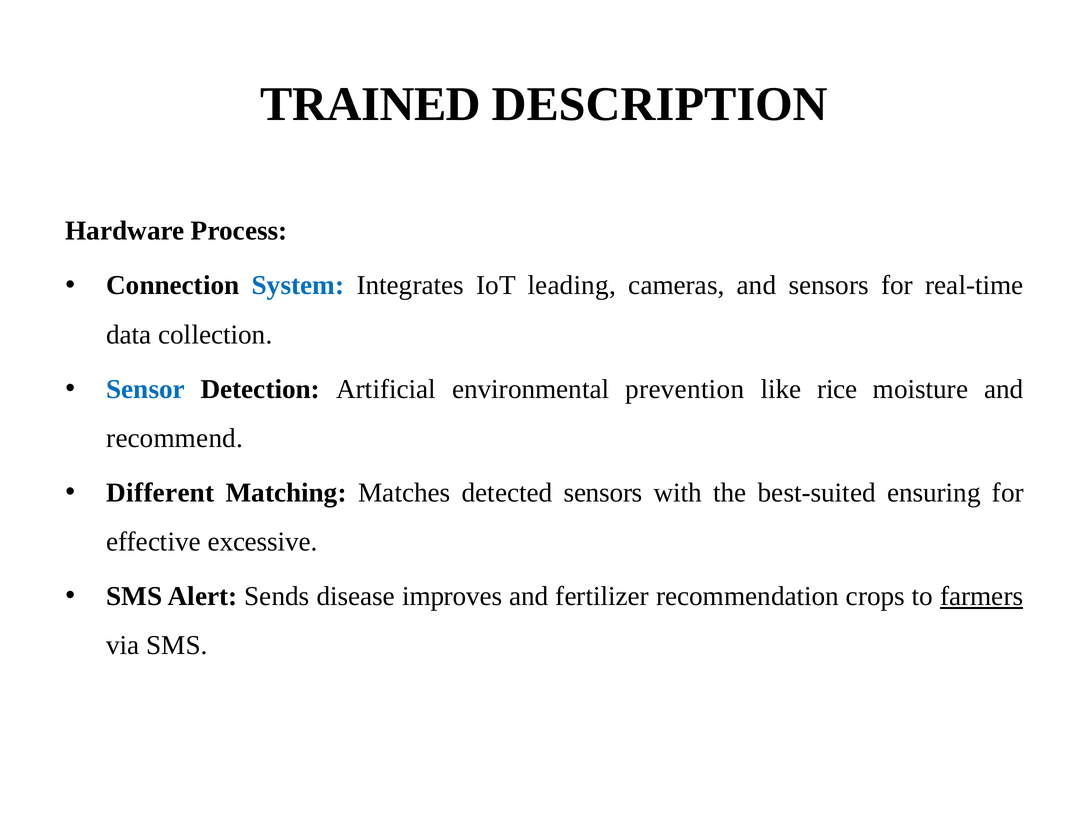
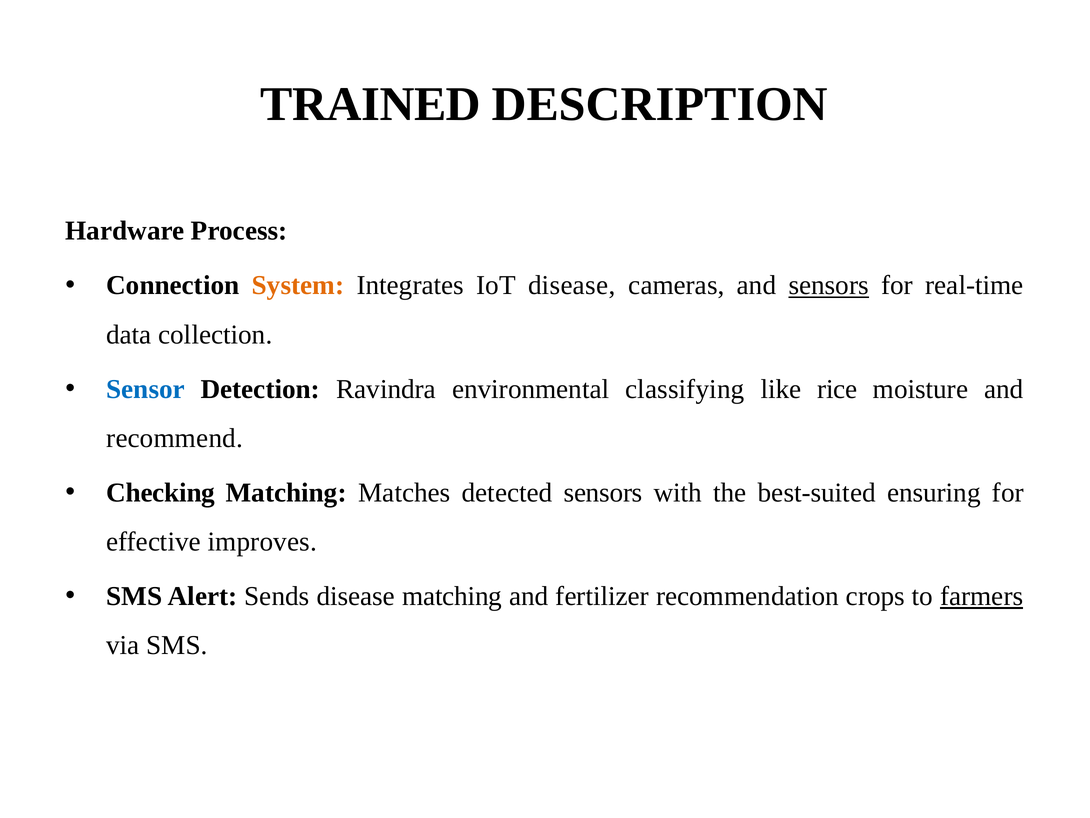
System colour: blue -> orange (298, 285)
IoT leading: leading -> disease (572, 285)
sensors underline: none -> present (829, 285)
Artificial: Artificial -> Ravindra (386, 389)
prevention: prevention -> classifying (685, 389)
Different: Different -> Checking (161, 492)
excessive: excessive -> improves (262, 541)
disease improves: improves -> matching (452, 596)
